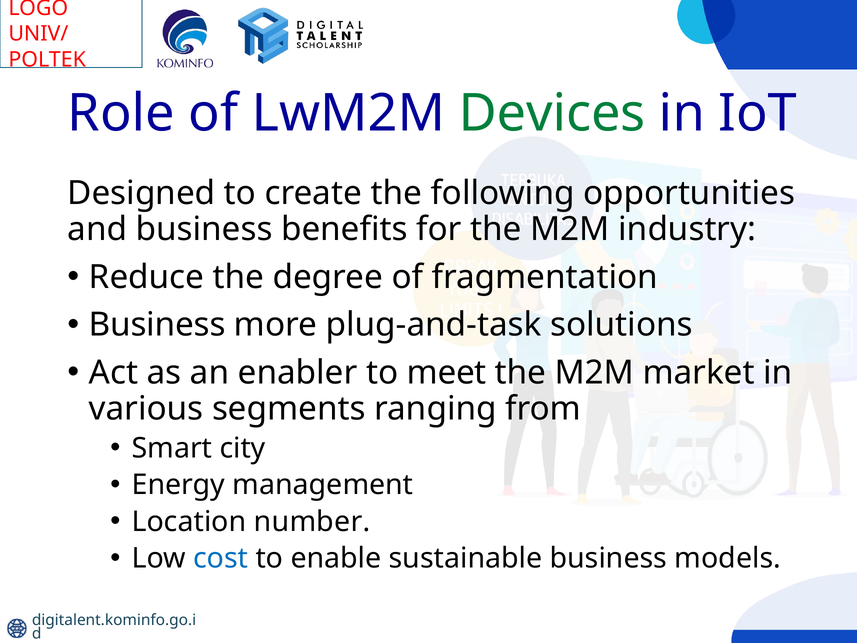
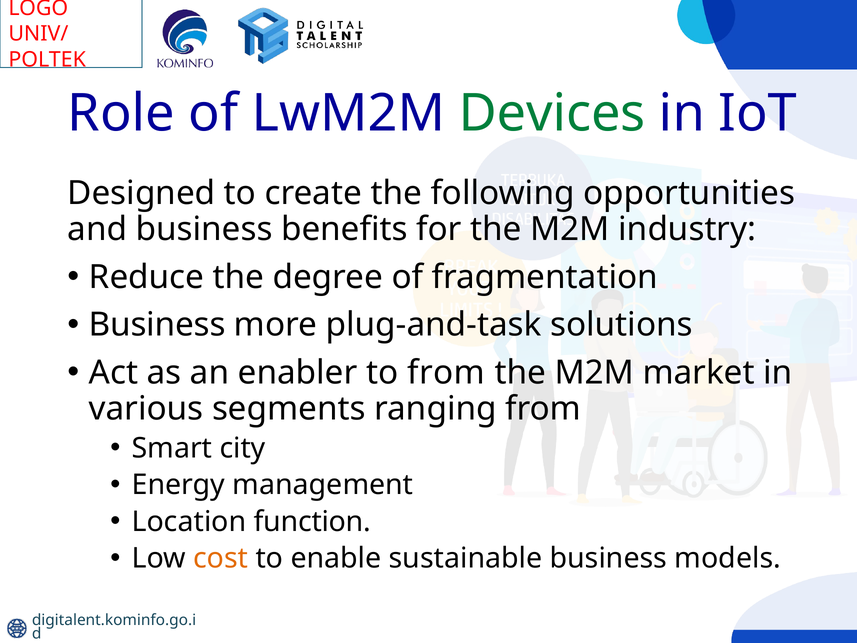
to meet: meet -> from (446, 373)
number: number -> function (312, 521)
cost colour: blue -> orange (221, 558)
